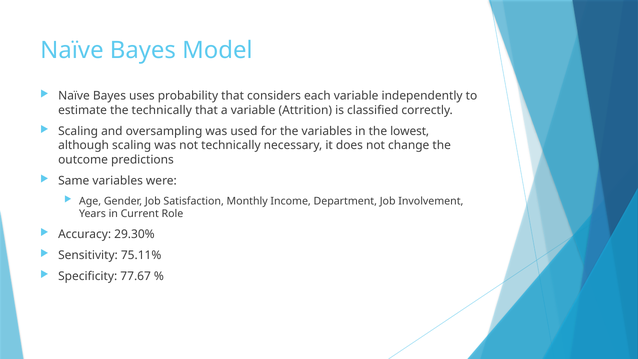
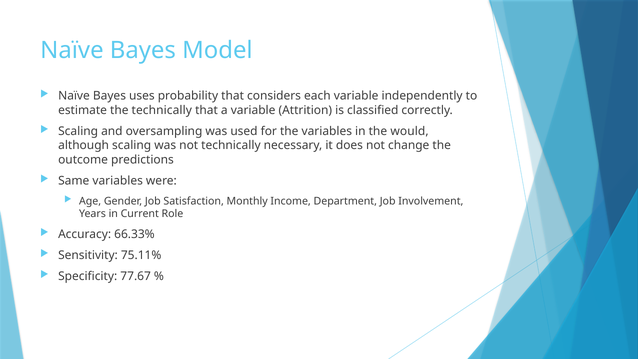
lowest: lowest -> would (410, 131)
29.30%: 29.30% -> 66.33% (134, 234)
